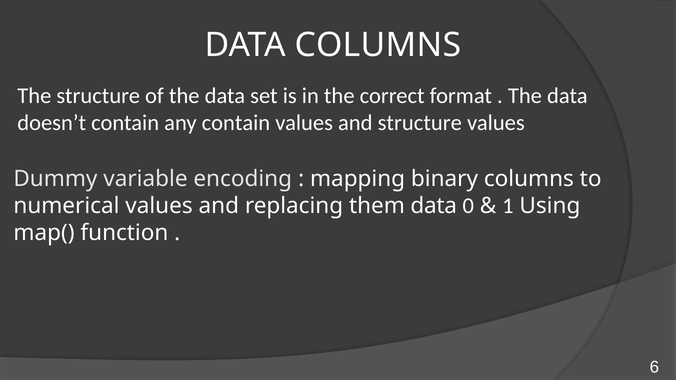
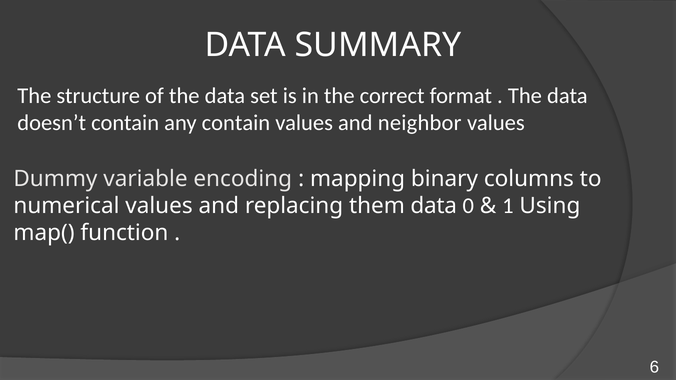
DATA COLUMNS: COLUMNS -> SUMMARY (378, 45)
and structure: structure -> neighbor (420, 123)
